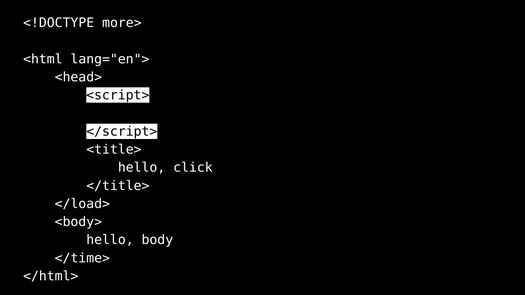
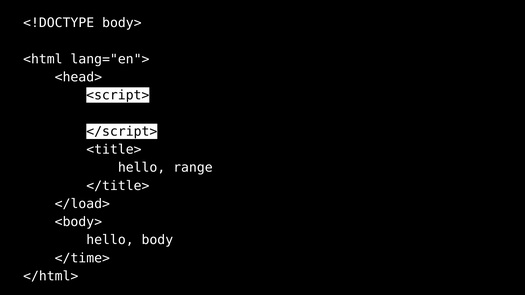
more>: more> -> body> (122, 23)
click: click -> range (193, 168)
